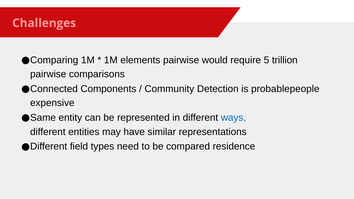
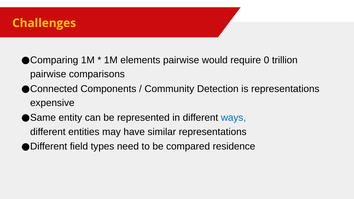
Challenges colour: pink -> yellow (44, 23)
5: 5 -> 0 (266, 60)
is probablepeople: probablepeople -> representations (285, 89)
